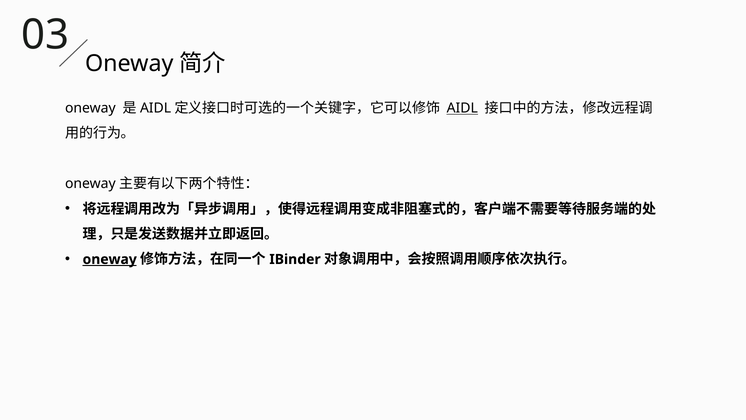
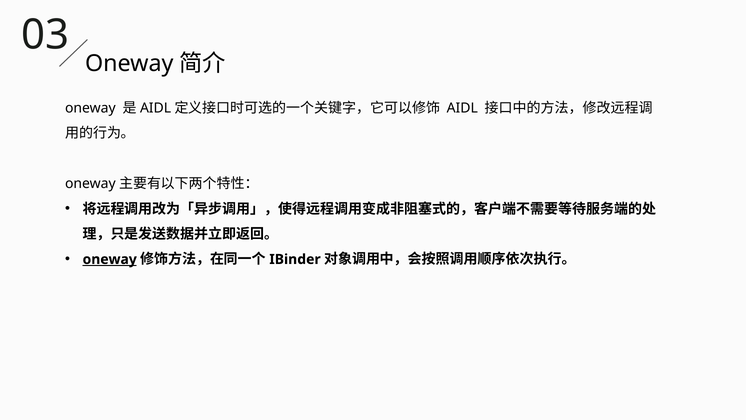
AIDL underline: present -> none (462, 108)
